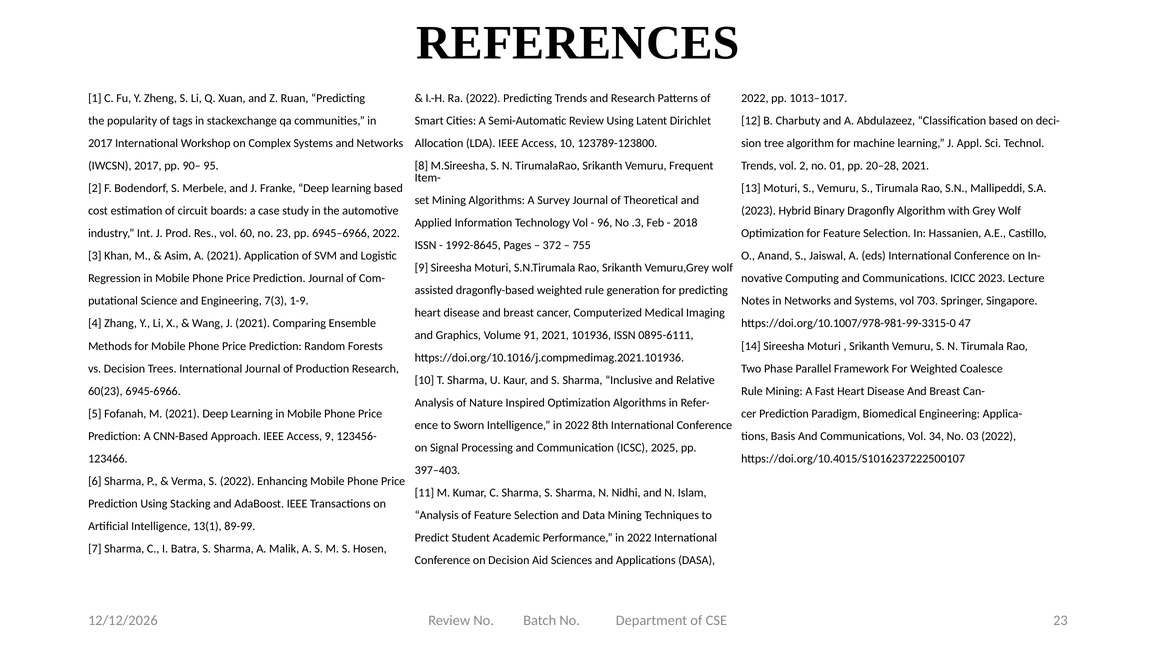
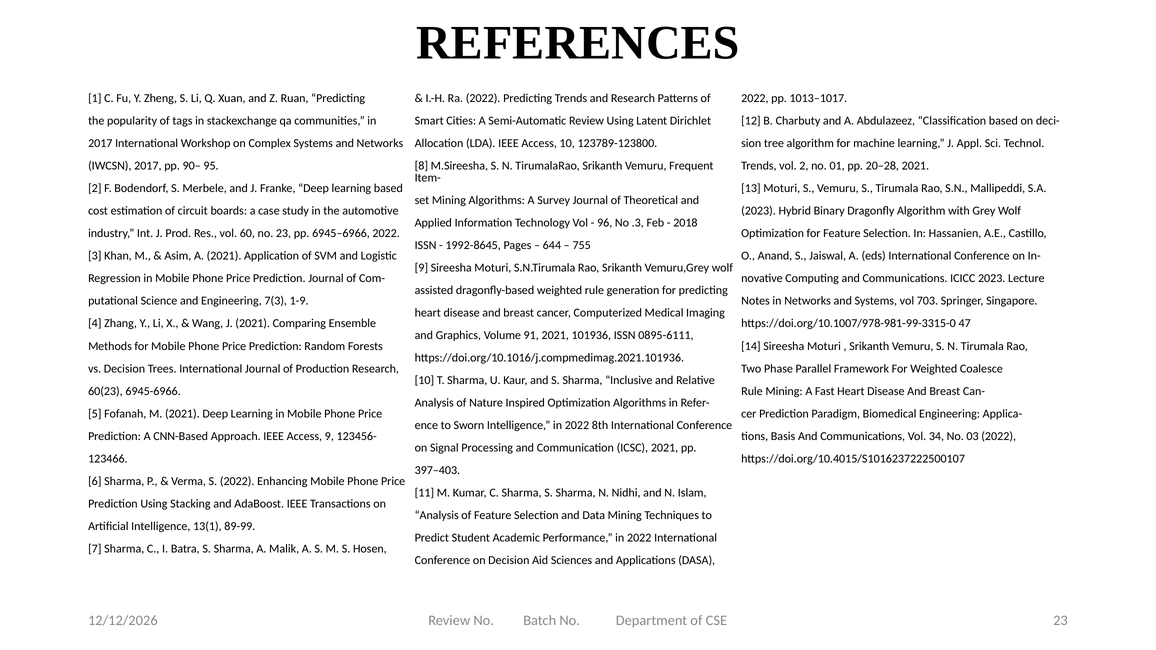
372: 372 -> 644 (552, 245)
ICSC 2025: 2025 -> 2021 (665, 448)
